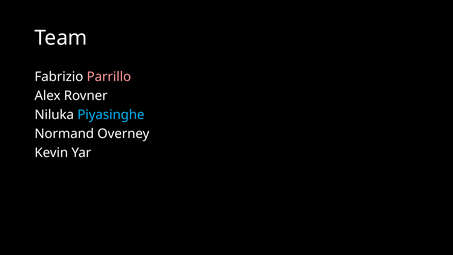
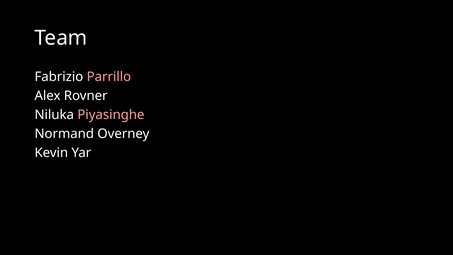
Piyasinghe colour: light blue -> pink (111, 115)
